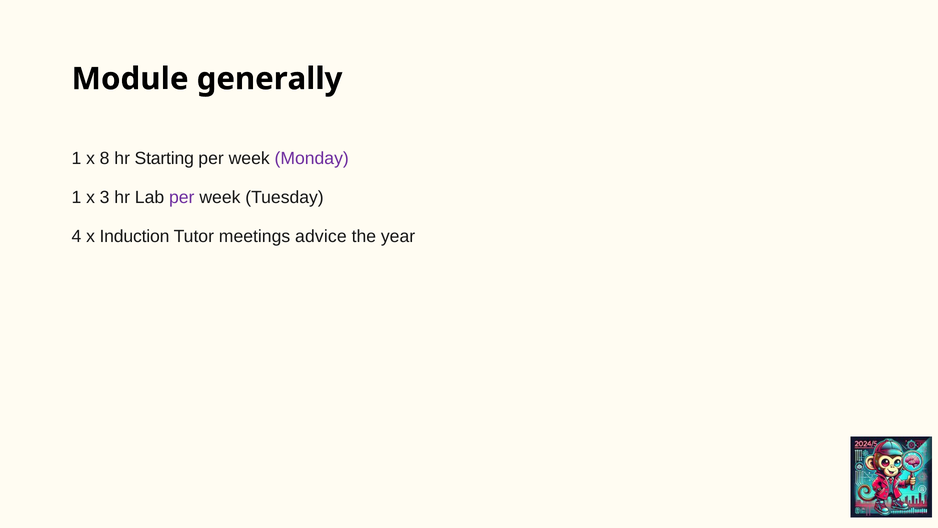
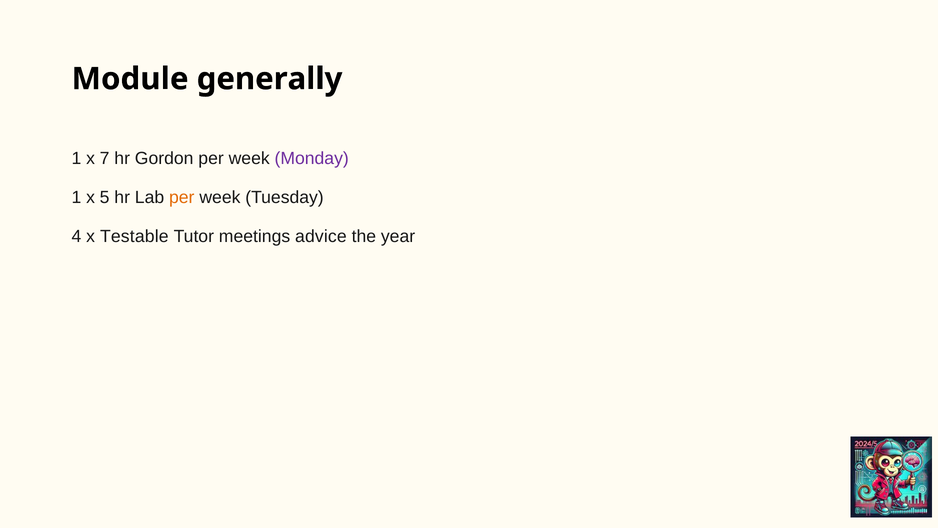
8: 8 -> 7 (105, 158)
Starting: Starting -> Gordon (164, 158)
3: 3 -> 5 (105, 197)
per colour: purple -> orange (182, 197)
Induction: Induction -> Testable (134, 236)
